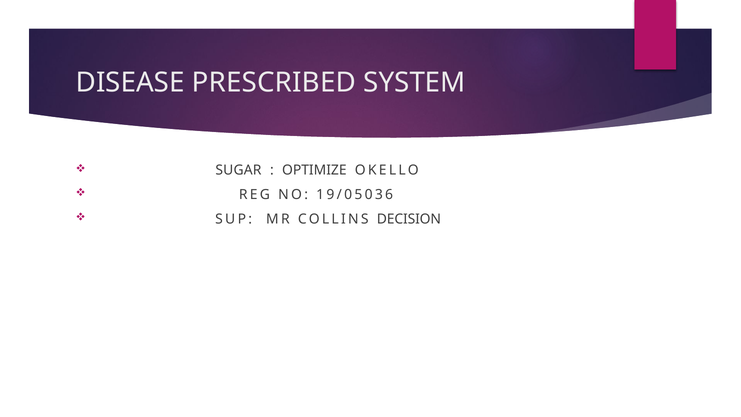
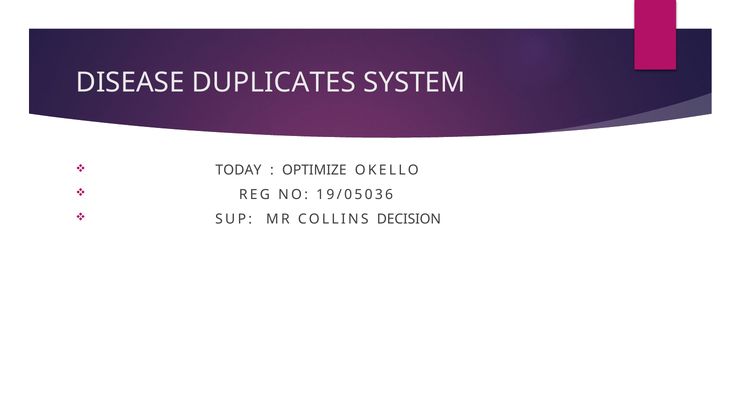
PRESCRIBED: PRESCRIBED -> DUPLICATES (274, 83)
SUGAR: SUGAR -> TODAY (238, 170)
